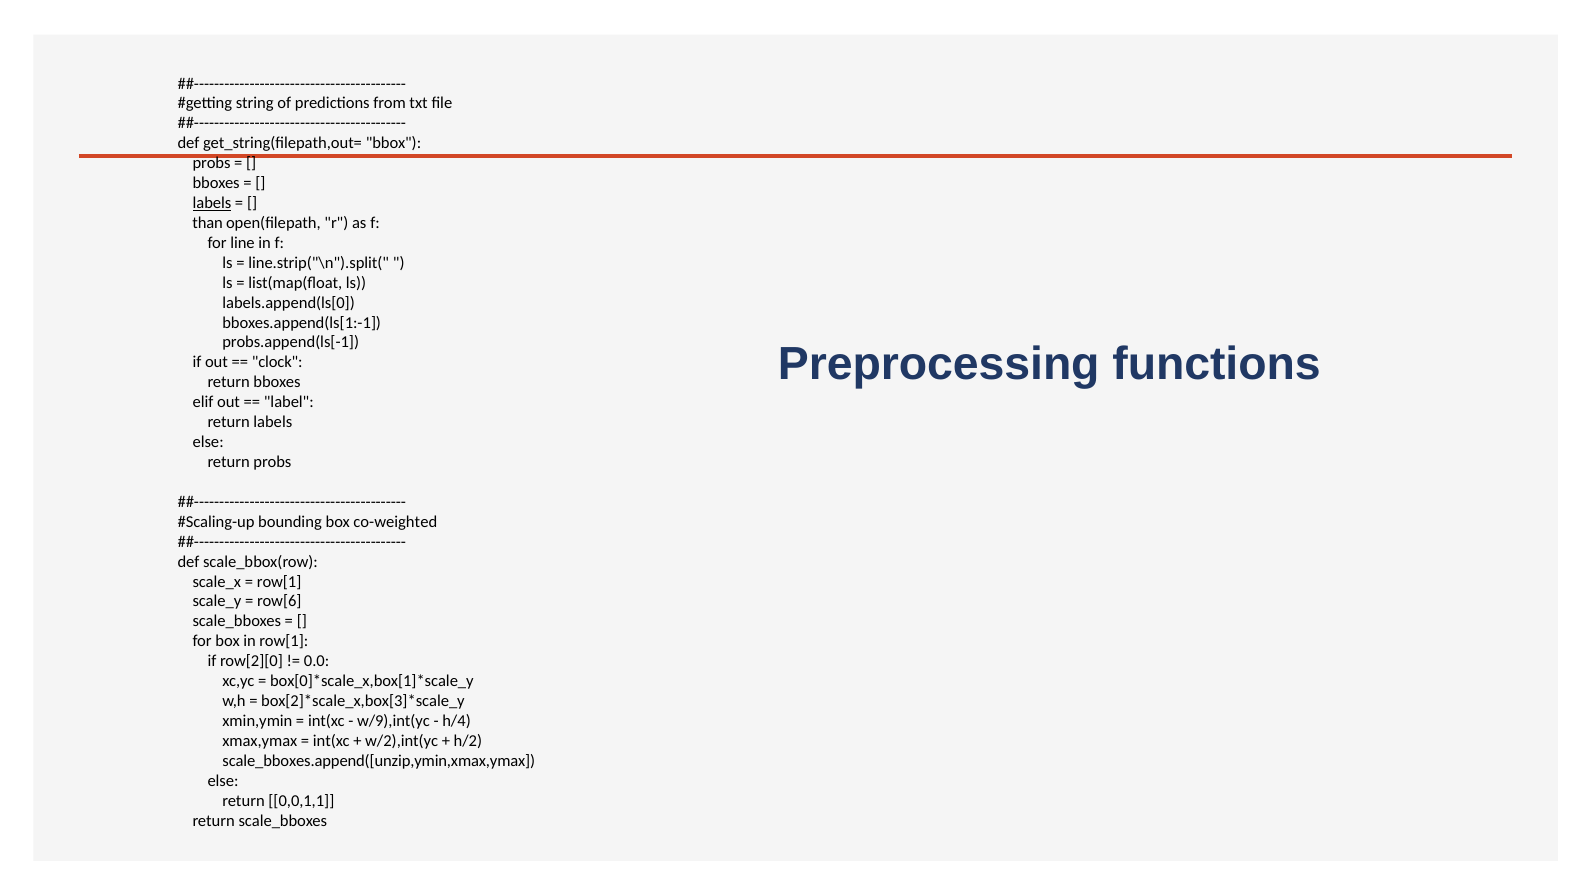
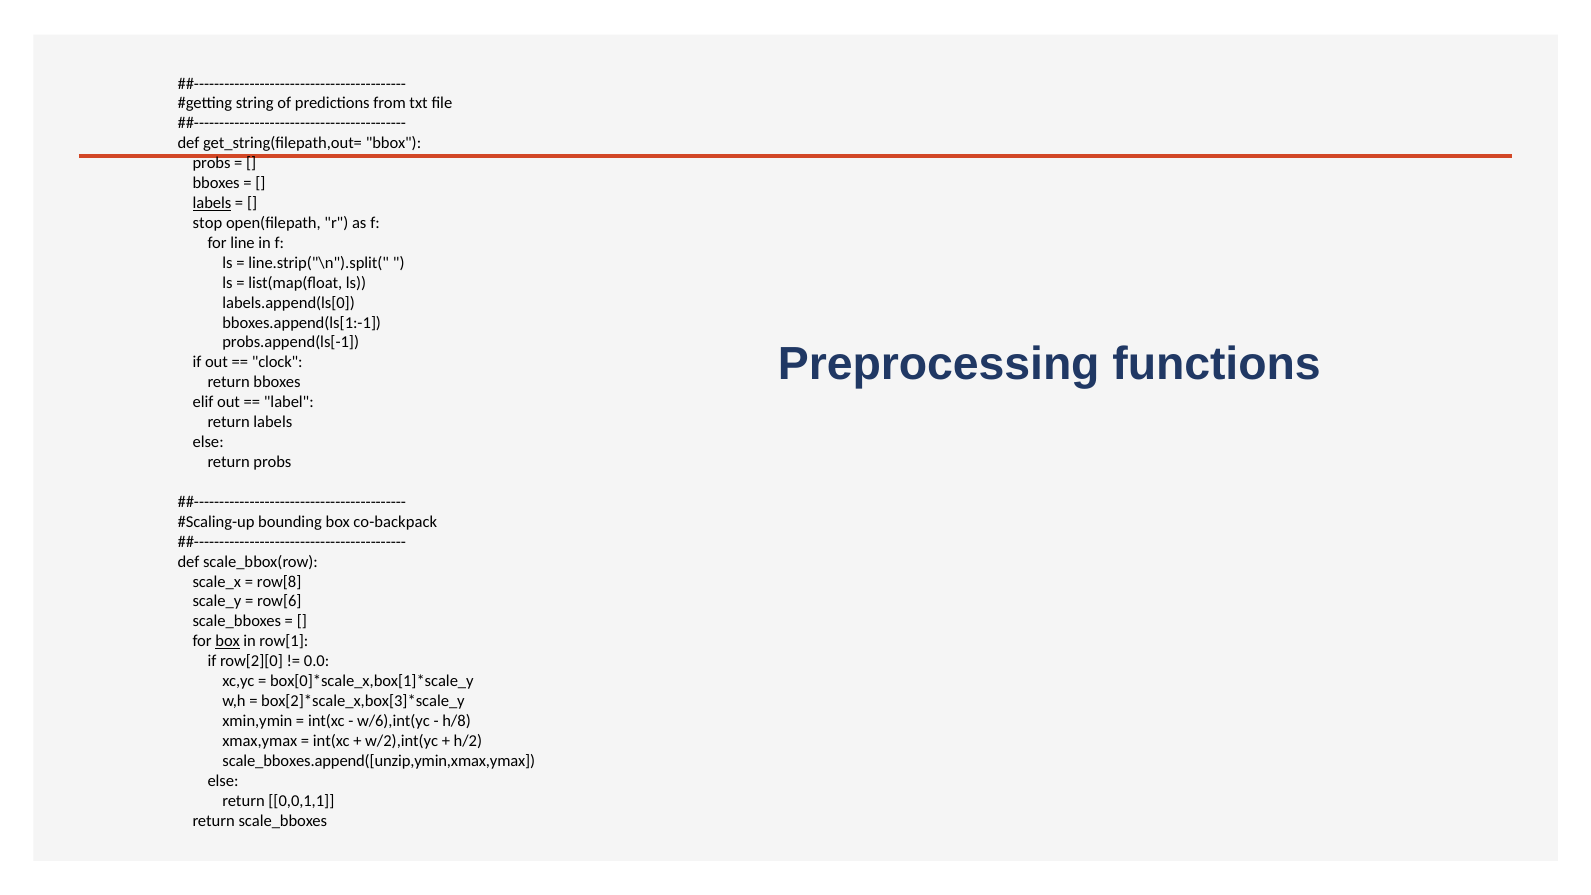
than: than -> stop (207, 223)
co-weighted: co-weighted -> co-backpack (395, 522)
row[1: row[1 -> row[8 (279, 582)
box underline: none -> present (228, 641)
w/9),int(yc: w/9),int(yc -> w/6),int(yc (393, 721)
h/4: h/4 -> h/8 (457, 721)
